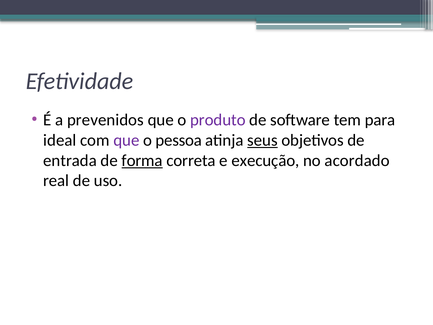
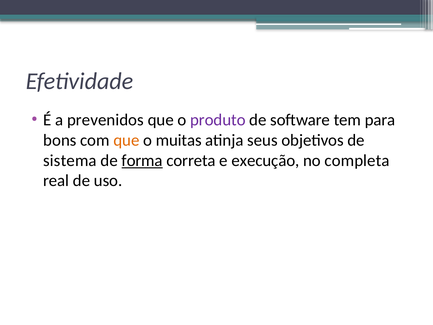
ideal: ideal -> bons (60, 140)
que colour: purple -> orange (126, 140)
pessoa: pessoa -> muitas (179, 140)
seus underline: present -> none (262, 140)
entrada: entrada -> sistema (70, 160)
acordado: acordado -> completa (357, 160)
